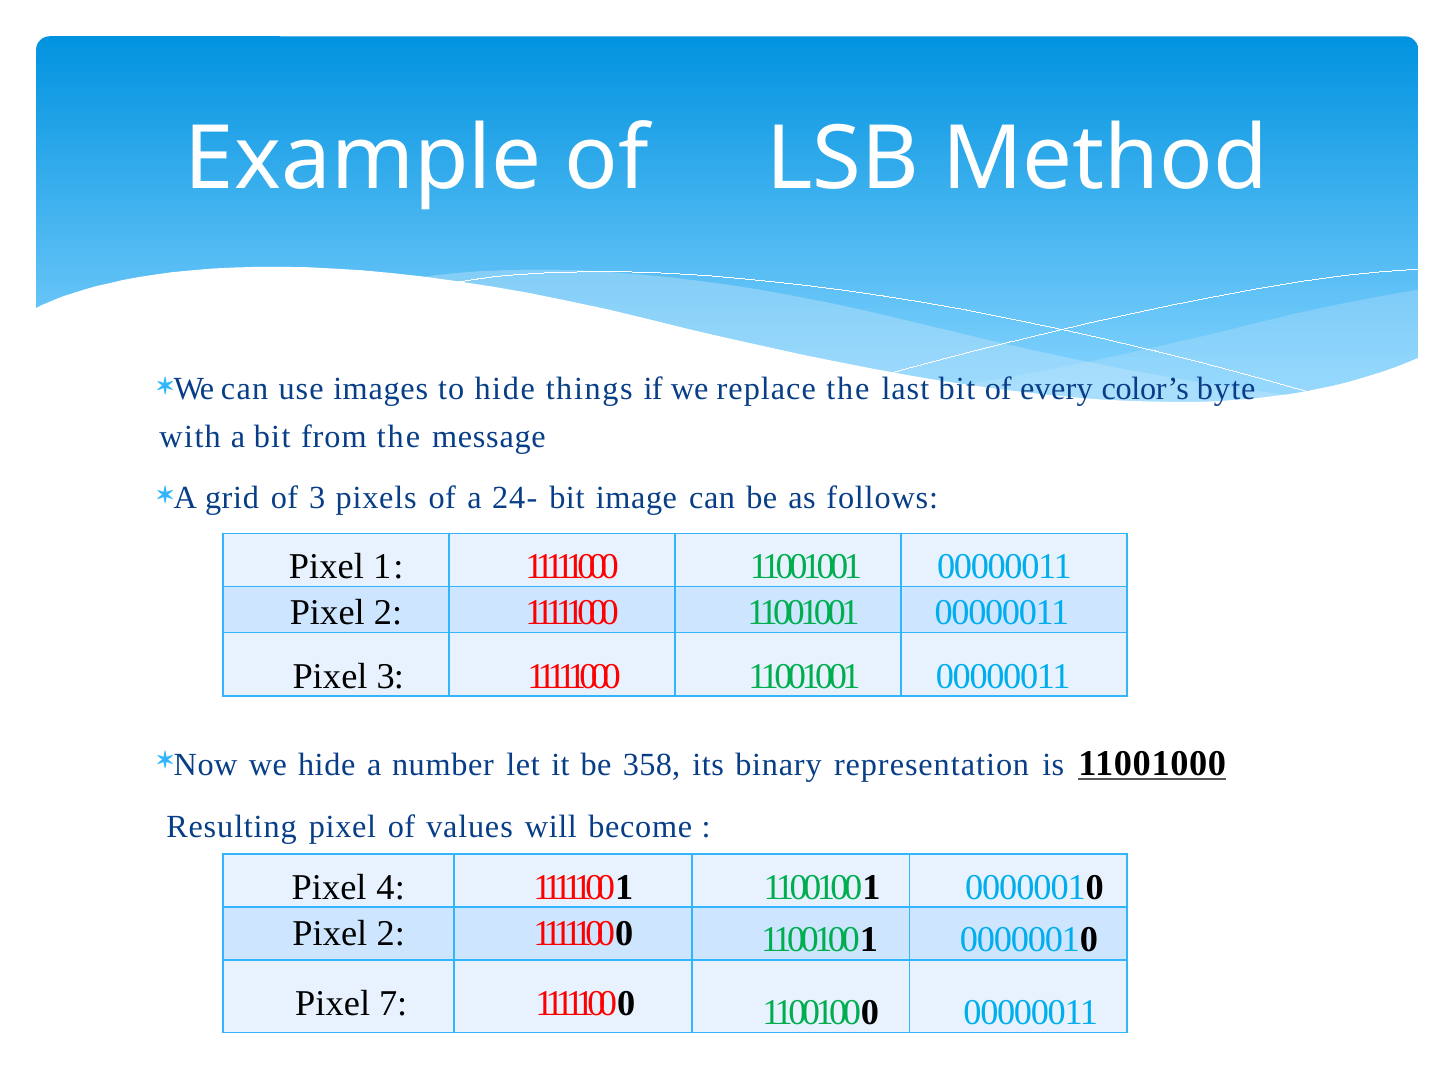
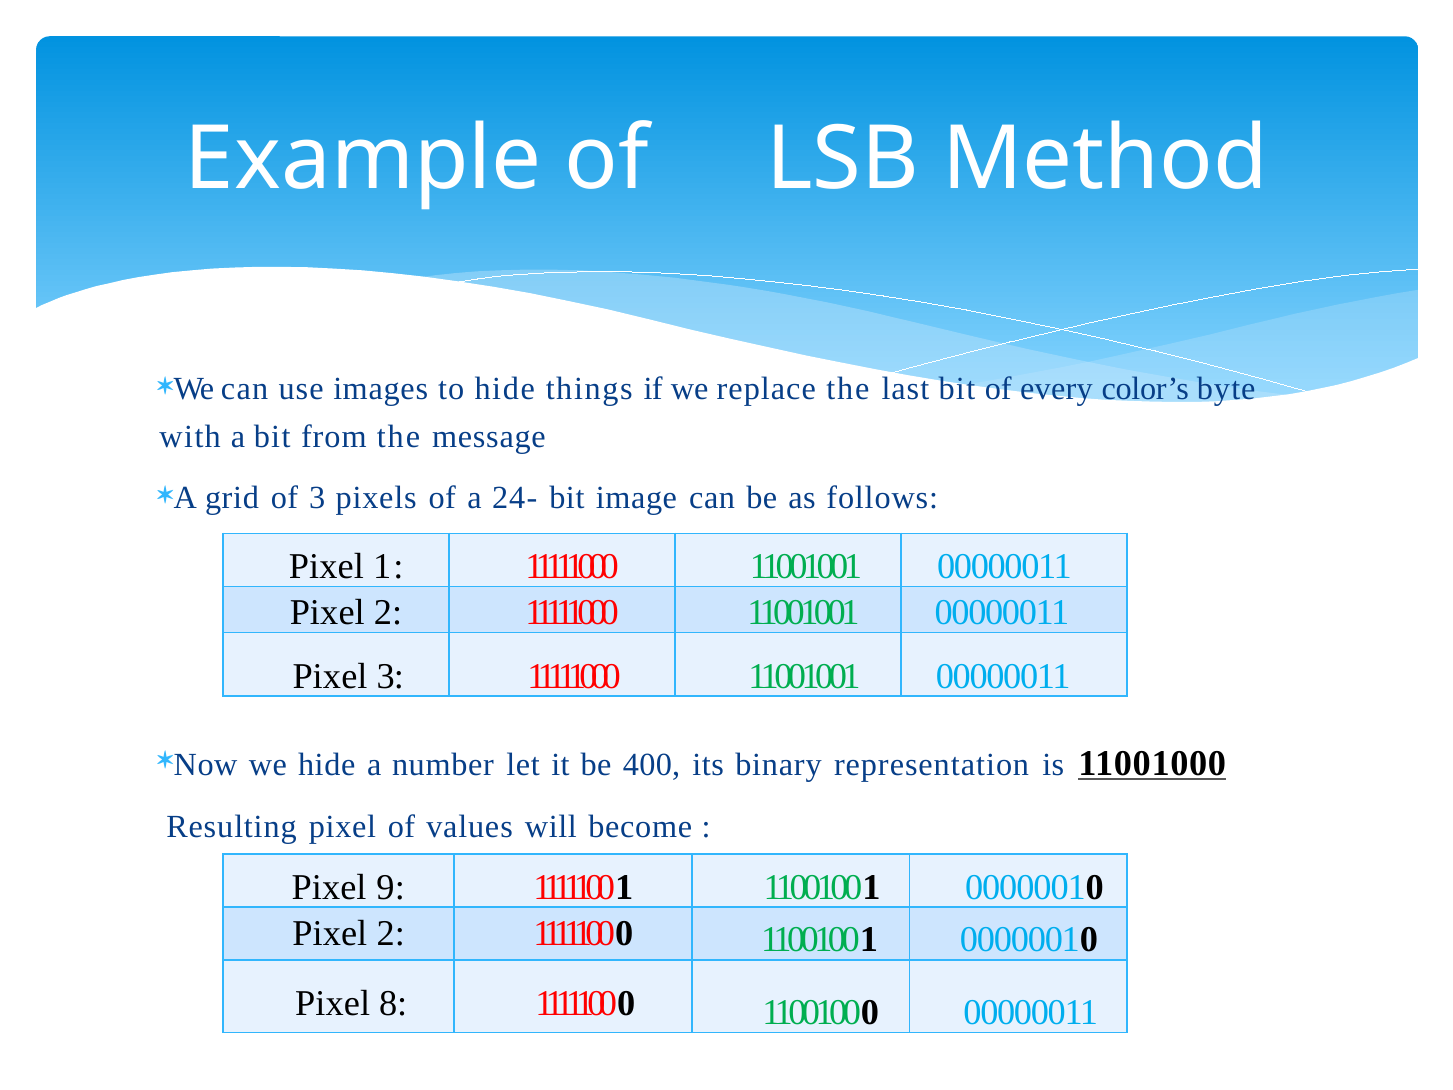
358: 358 -> 400 (652, 765)
4: 4 -> 9 (391, 887)
7: 7 -> 8 (393, 1004)
